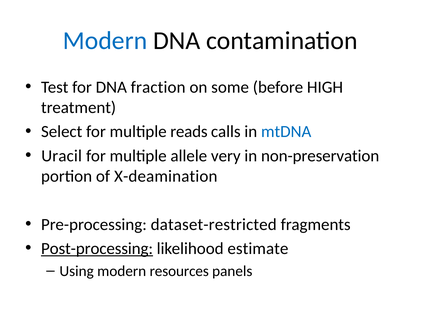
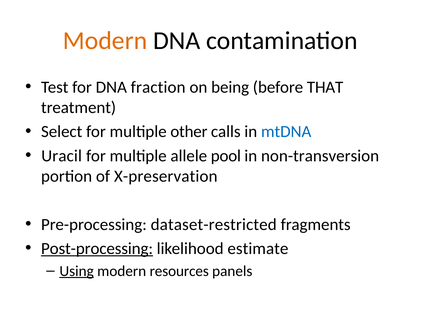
Modern colour: blue -> orange (105, 41)
some: some -> being (230, 87)
HIGH: HIGH -> THAT (325, 87)
reads: reads -> other (189, 132)
very: very -> pool (226, 156)
non-preservation: non-preservation -> non-transversion (320, 156)
X-deamination: X-deamination -> X-preservation (166, 176)
Using underline: none -> present (77, 271)
